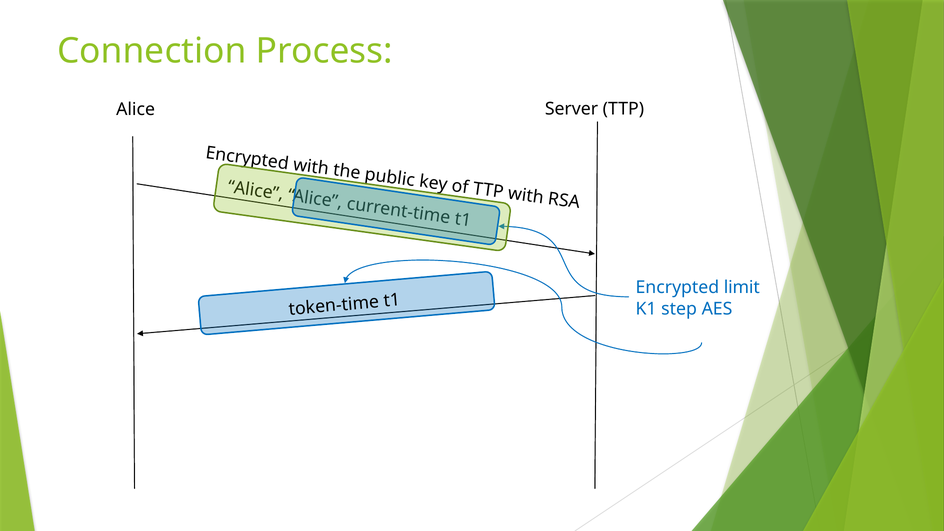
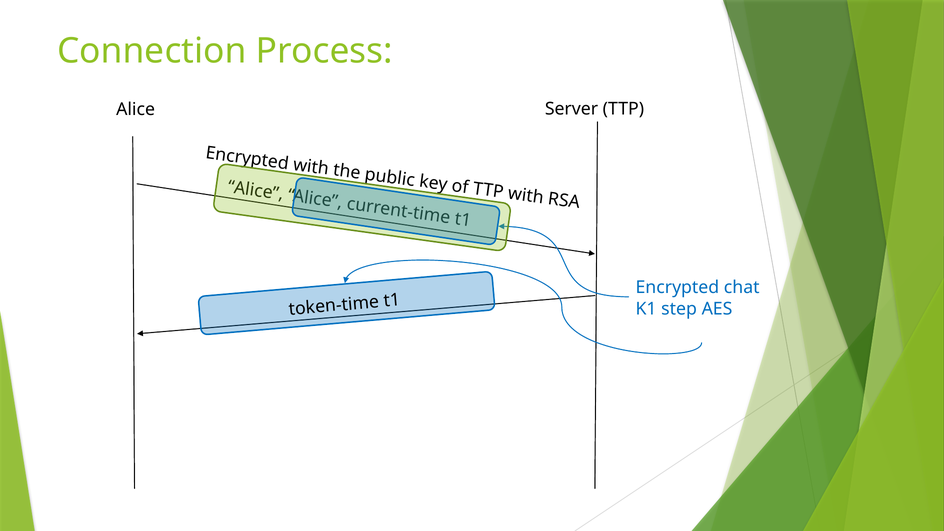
limit: limit -> chat (742, 287)
